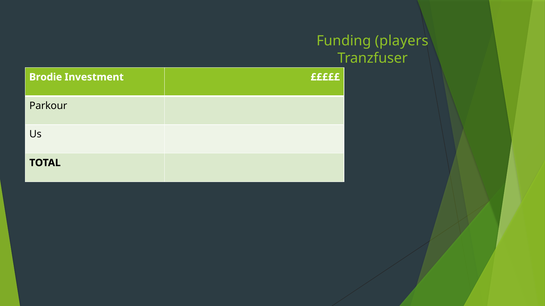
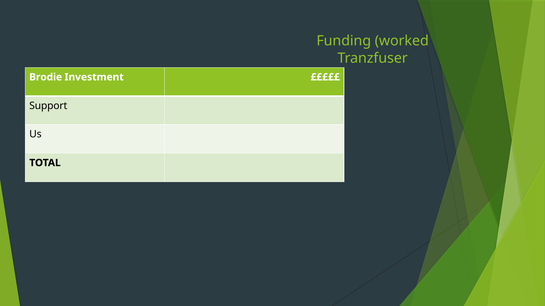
players: players -> worked (402, 41)
Parkour: Parkour -> Support (48, 106)
